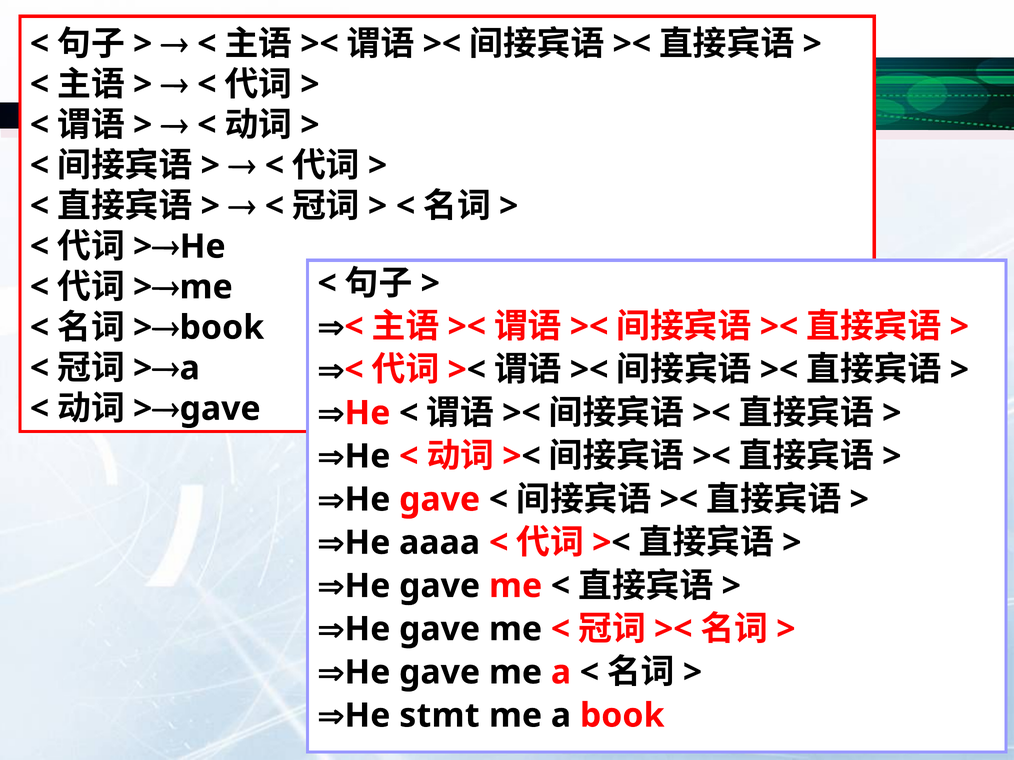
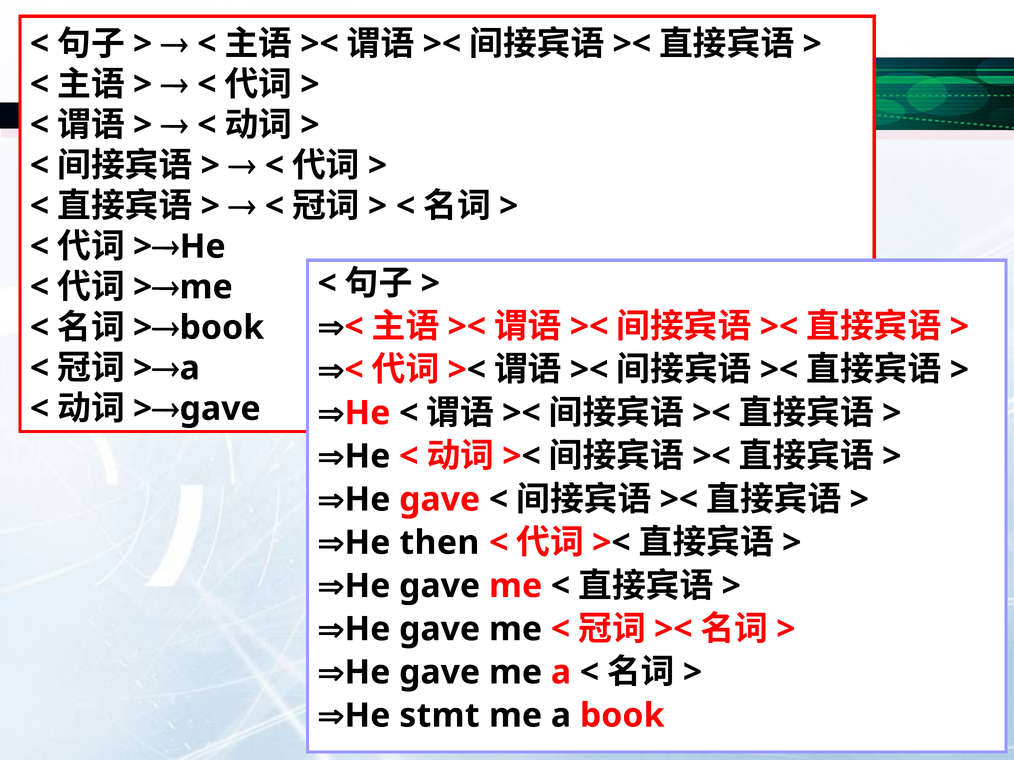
aaaa: aaaa -> then (439, 543)
